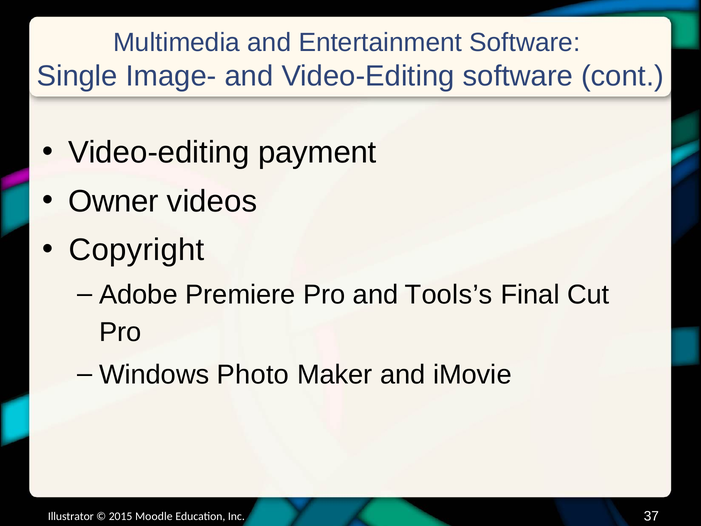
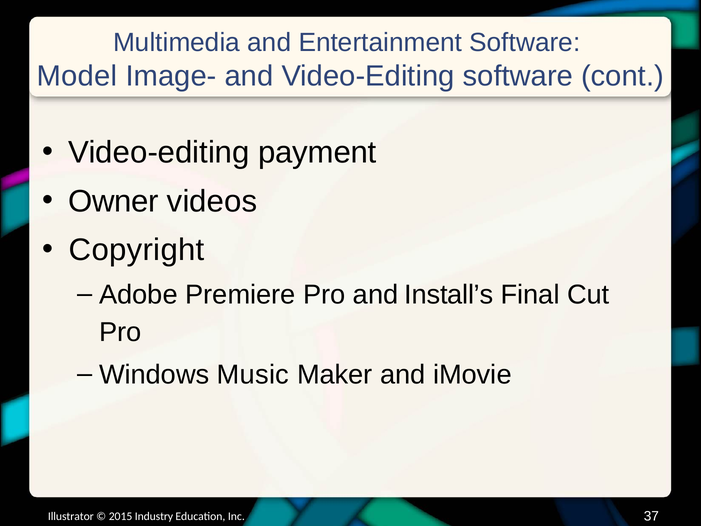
Single: Single -> Model (77, 76)
Tools’s: Tools’s -> Install’s (449, 295)
Photo: Photo -> Music (253, 375)
Moodle: Moodle -> Industry (154, 516)
